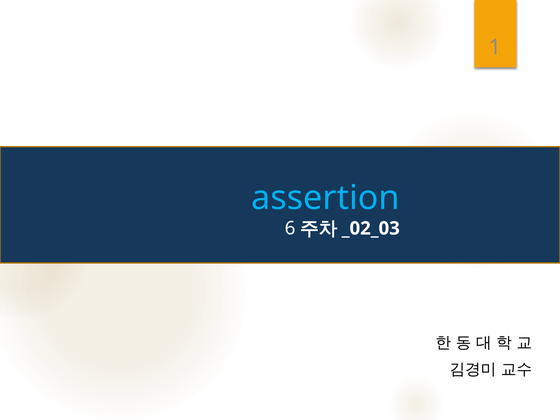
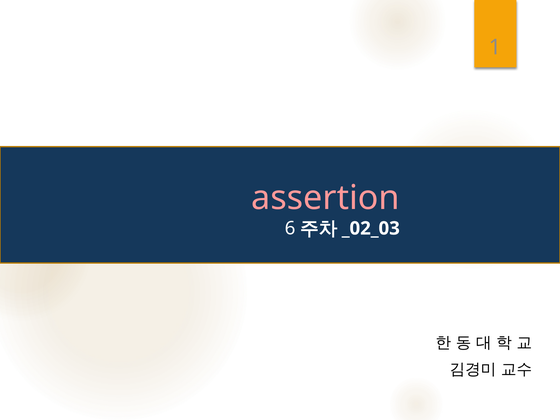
assertion colour: light blue -> pink (326, 198)
